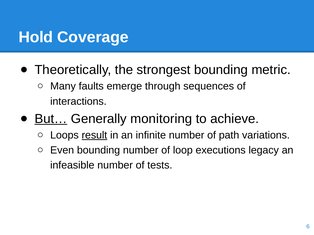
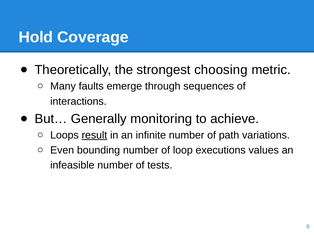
strongest bounding: bounding -> choosing (221, 70)
But… underline: present -> none (51, 119)
legacy: legacy -> values (264, 151)
